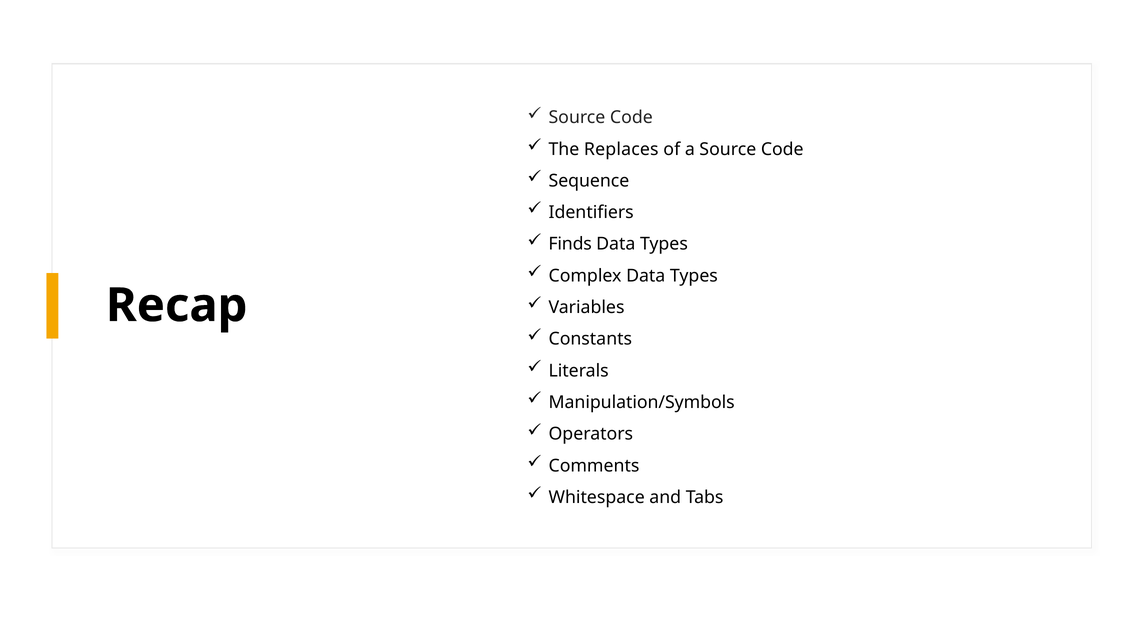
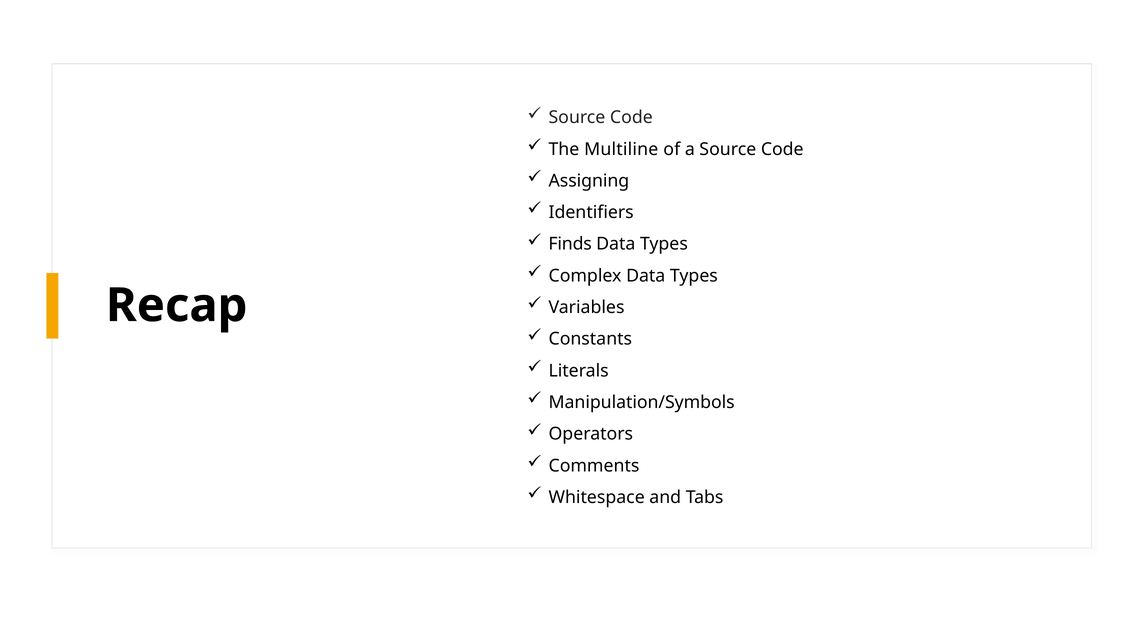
Replaces: Replaces -> Multiline (621, 149)
Sequence: Sequence -> Assigning (589, 181)
